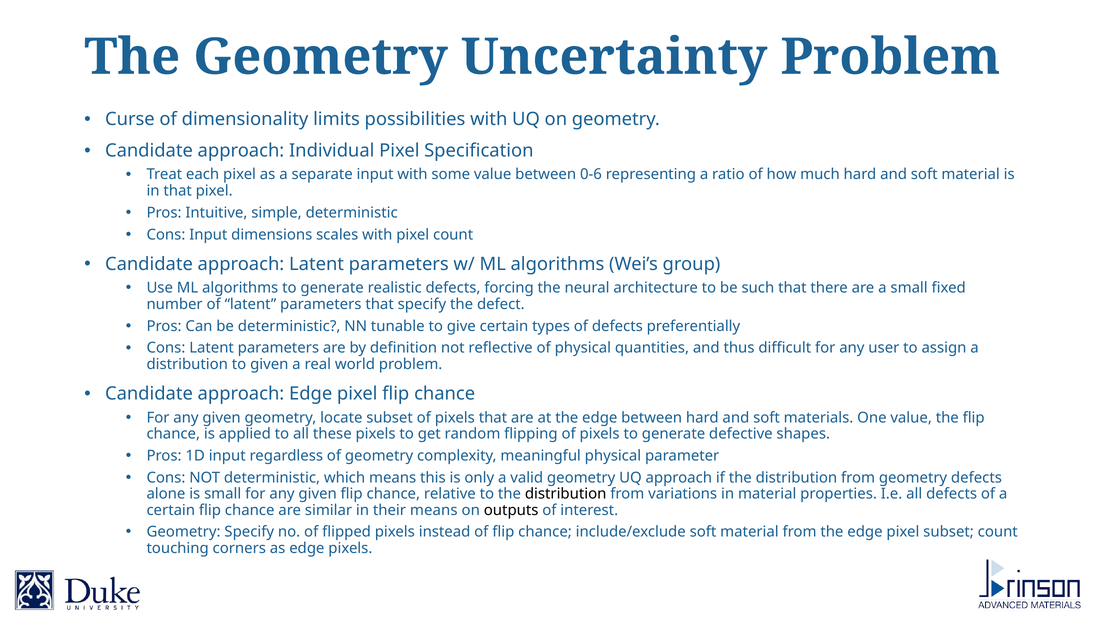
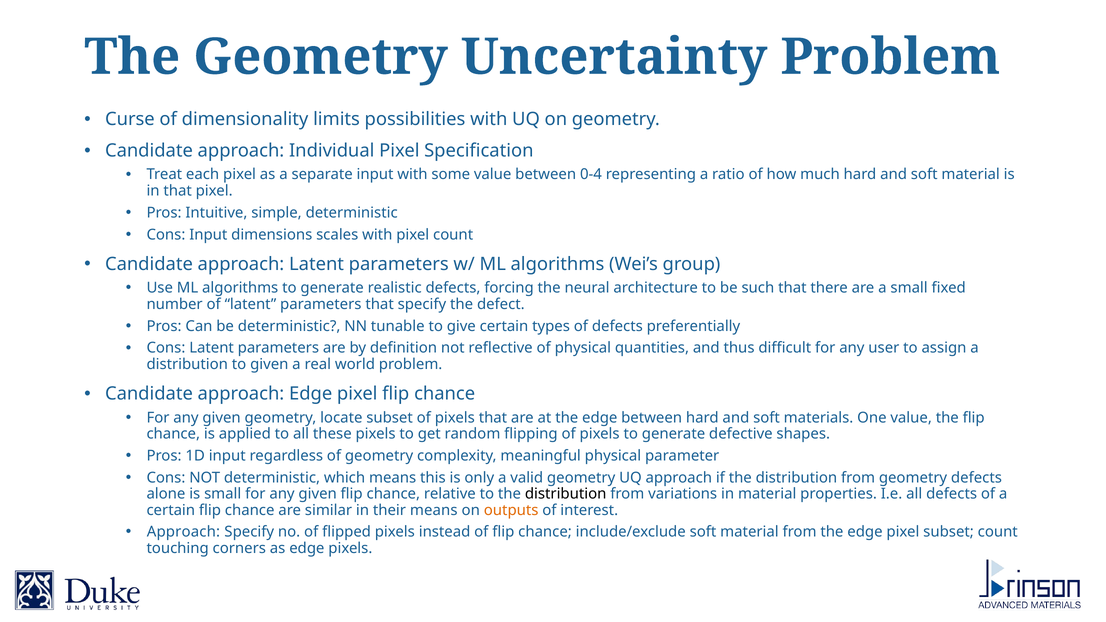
0-6: 0-6 -> 0-4 (591, 175)
outputs colour: black -> orange (511, 510)
Geometry: Geometry -> Approach (183, 532)
